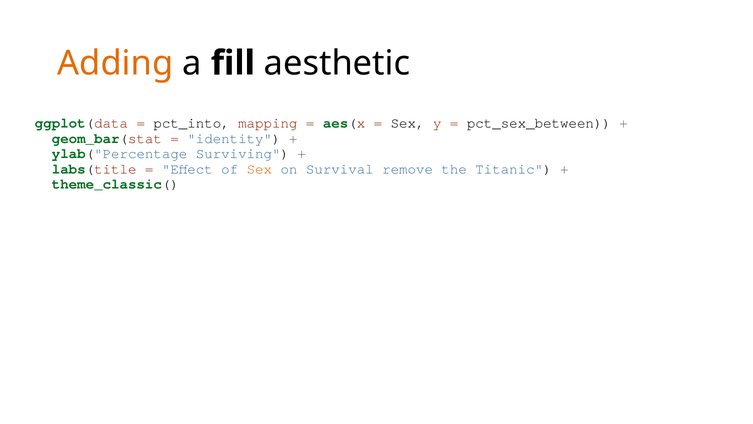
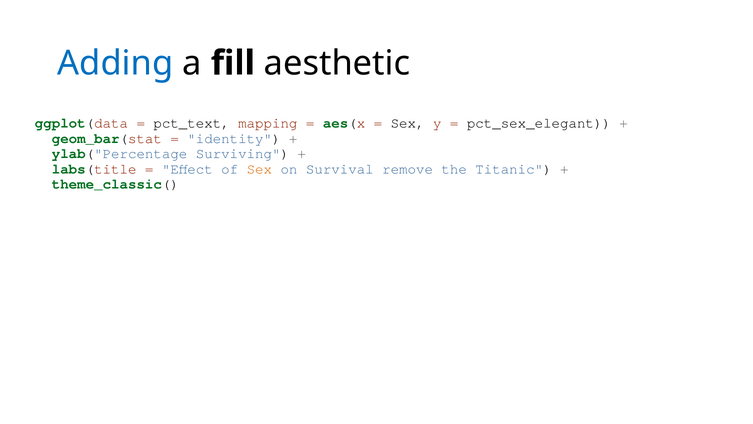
Adding colour: orange -> blue (115, 63)
pct_into: pct_into -> pct_text (192, 123)
pct_sex_between: pct_sex_between -> pct_sex_elegant (539, 123)
